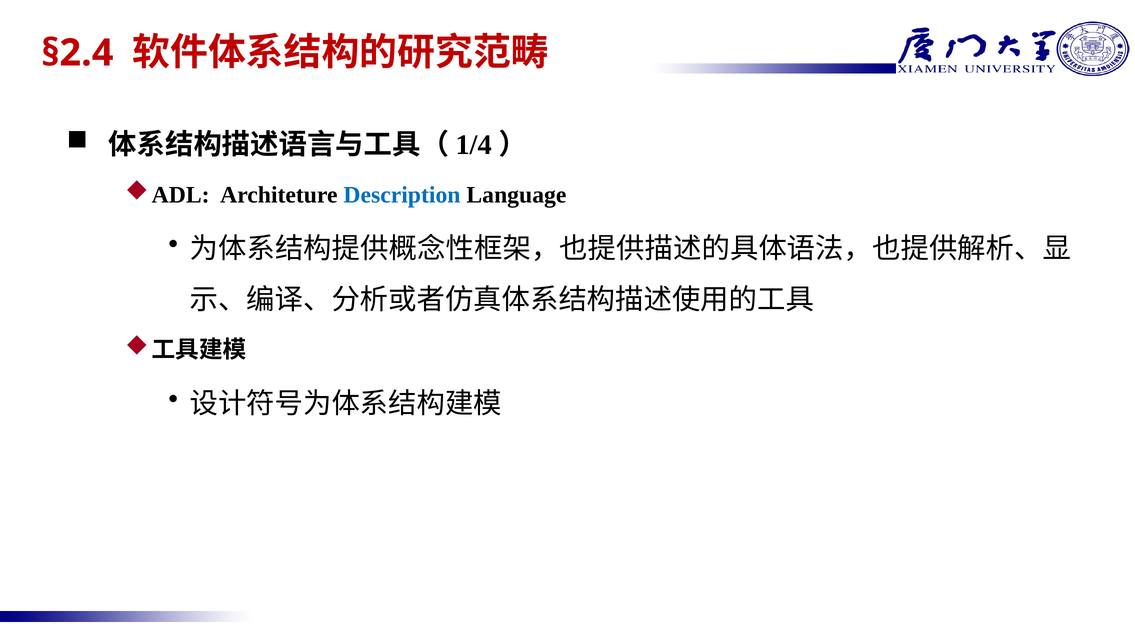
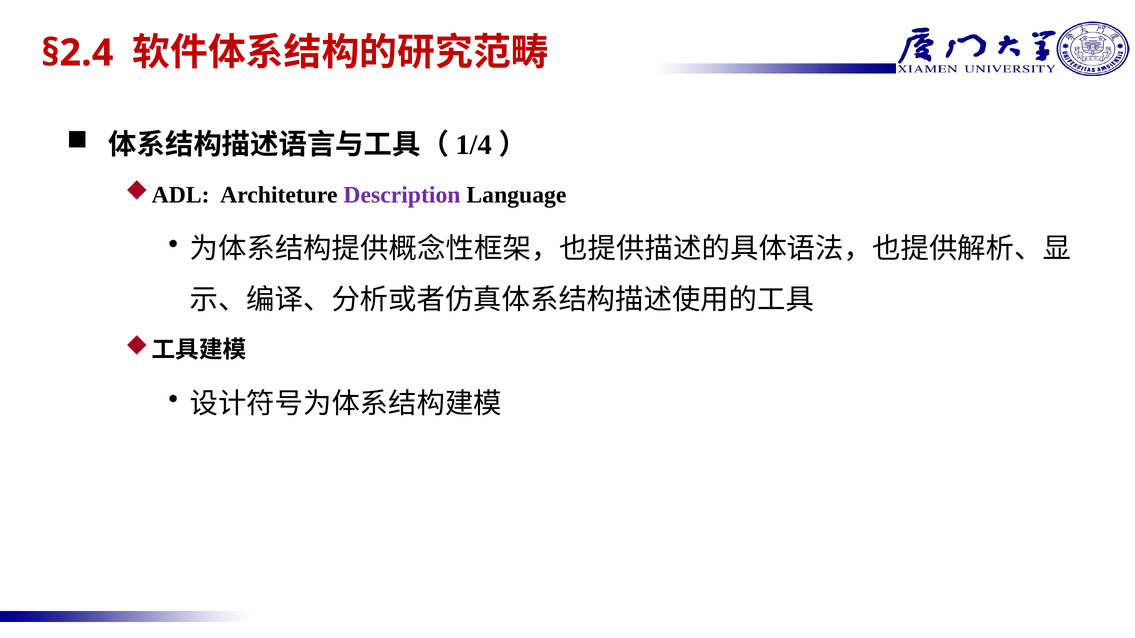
Description colour: blue -> purple (402, 195)
